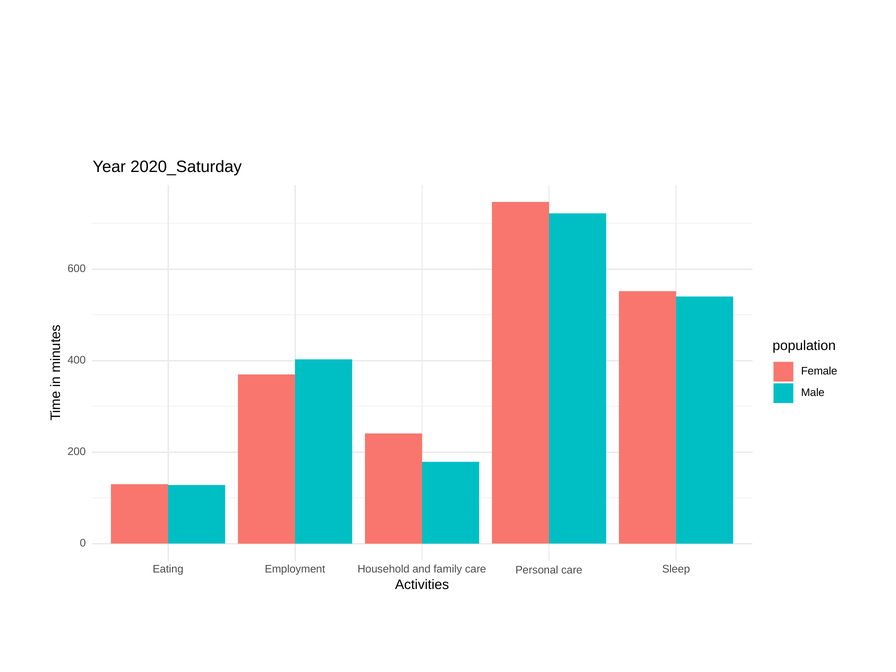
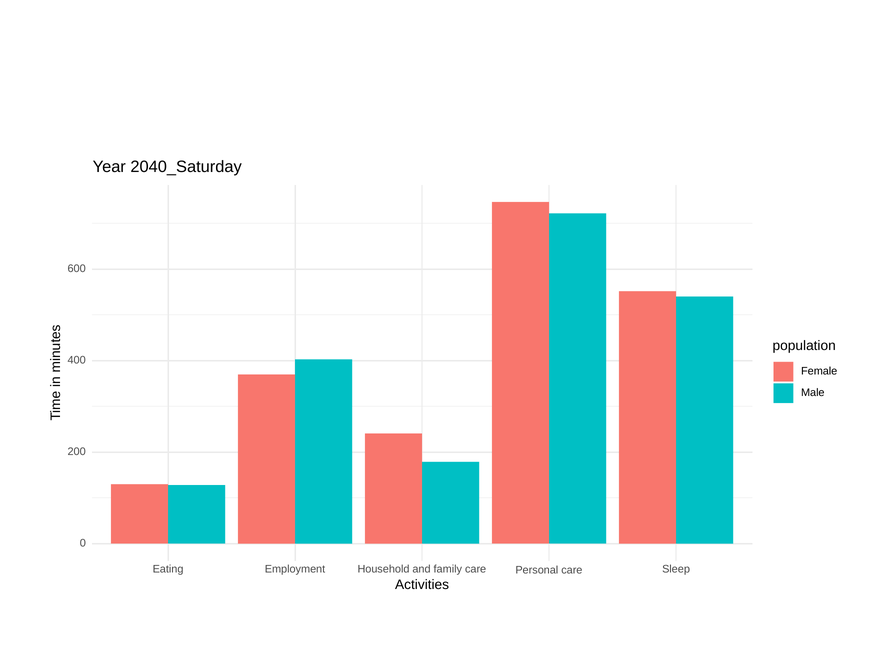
2020_Saturday: 2020_Saturday -> 2040_Saturday (186, 167)
